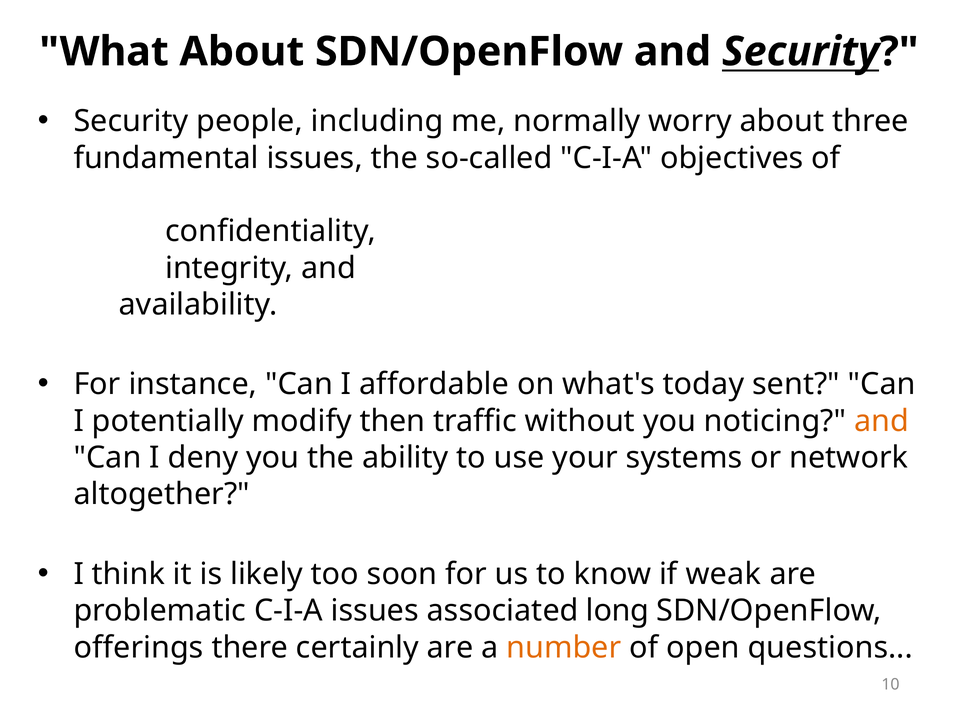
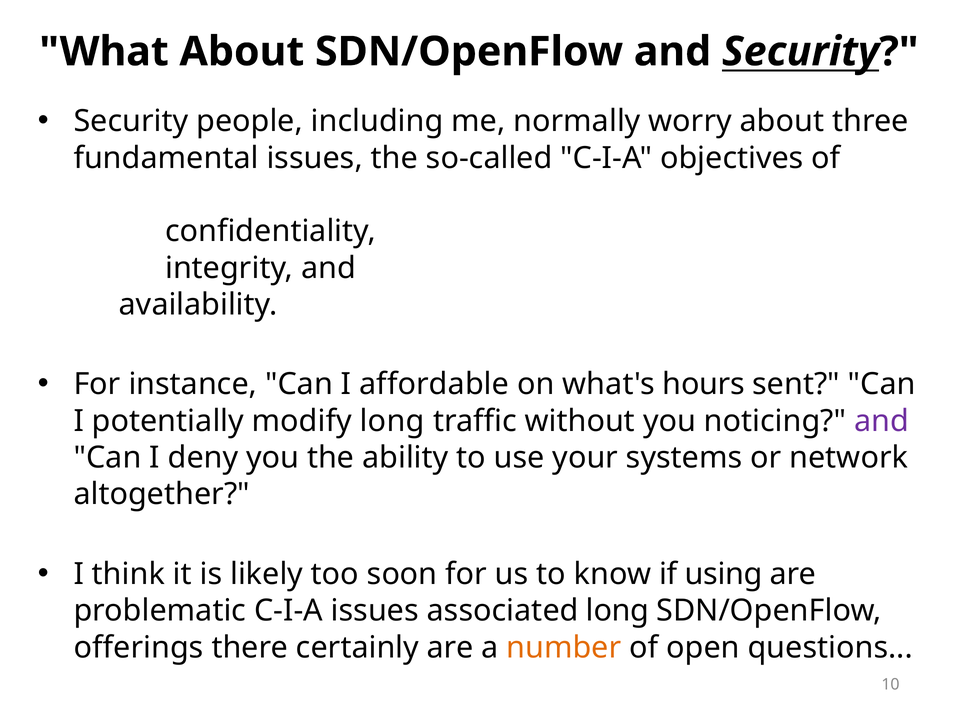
today: today -> hours (704, 384)
modify then: then -> long (392, 421)
and colour: orange -> purple (882, 421)
weak: weak -> using (724, 574)
